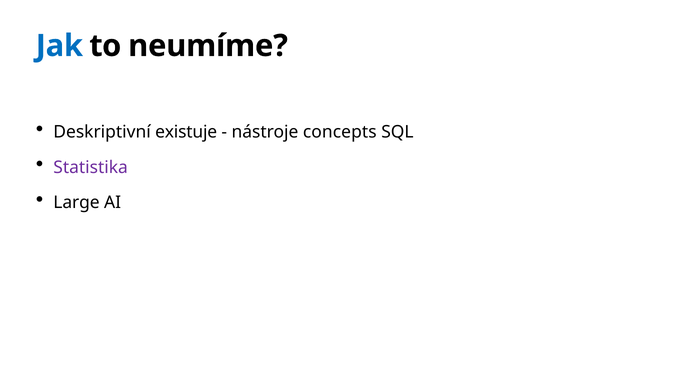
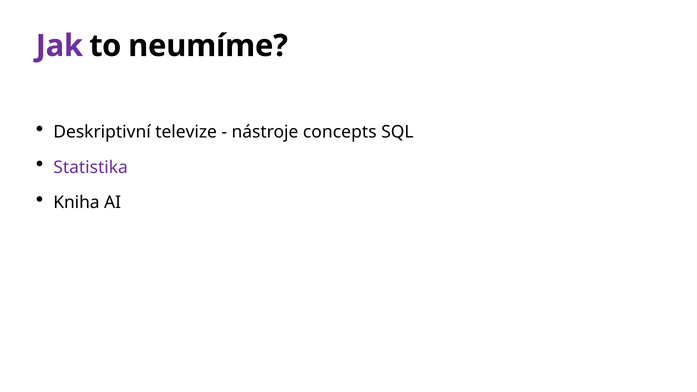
Jak colour: blue -> purple (59, 46)
existuje: existuje -> televize (186, 132)
Large: Large -> Kniha (76, 203)
